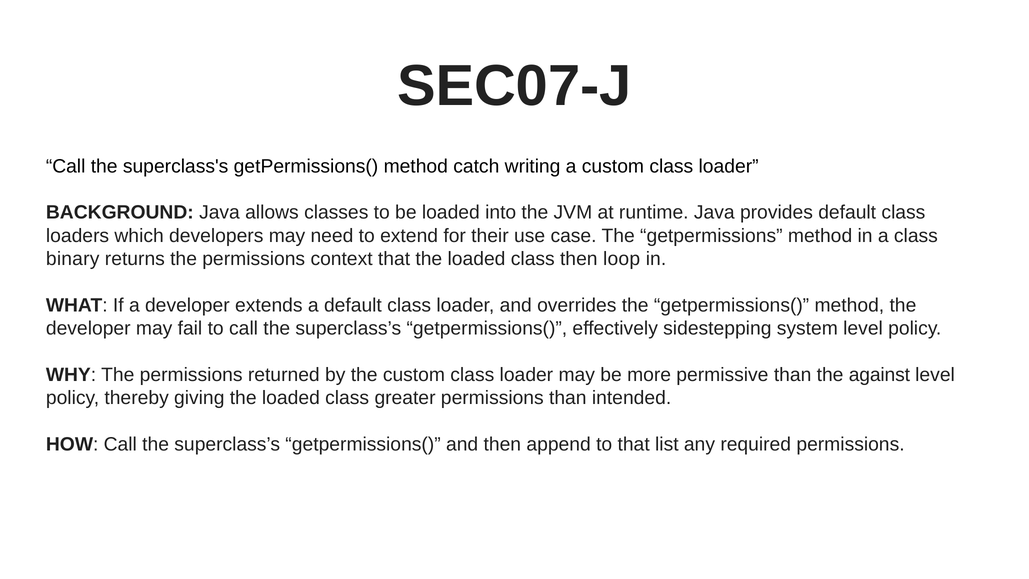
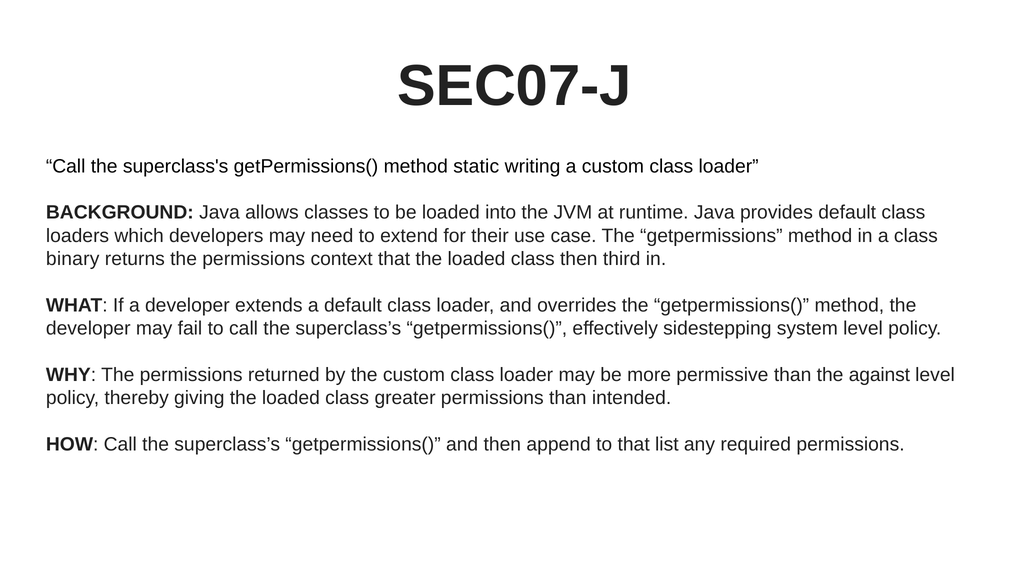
catch: catch -> static (476, 166)
loop: loop -> third (622, 259)
